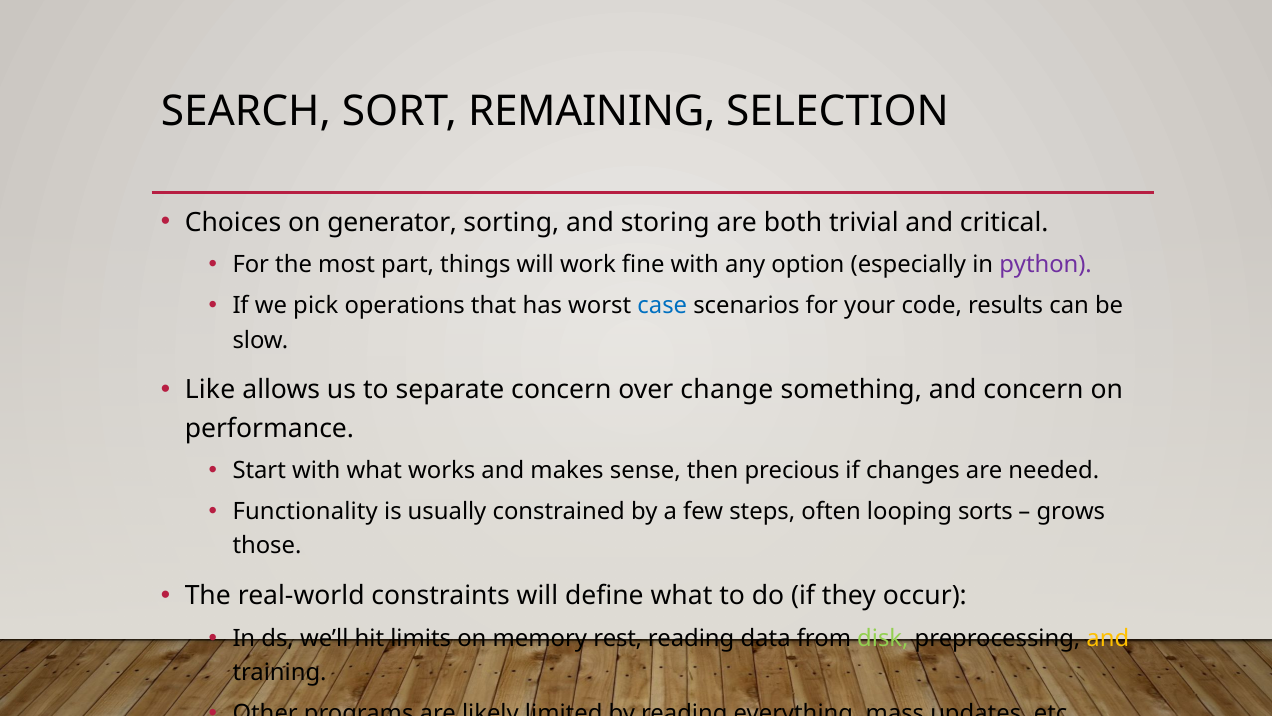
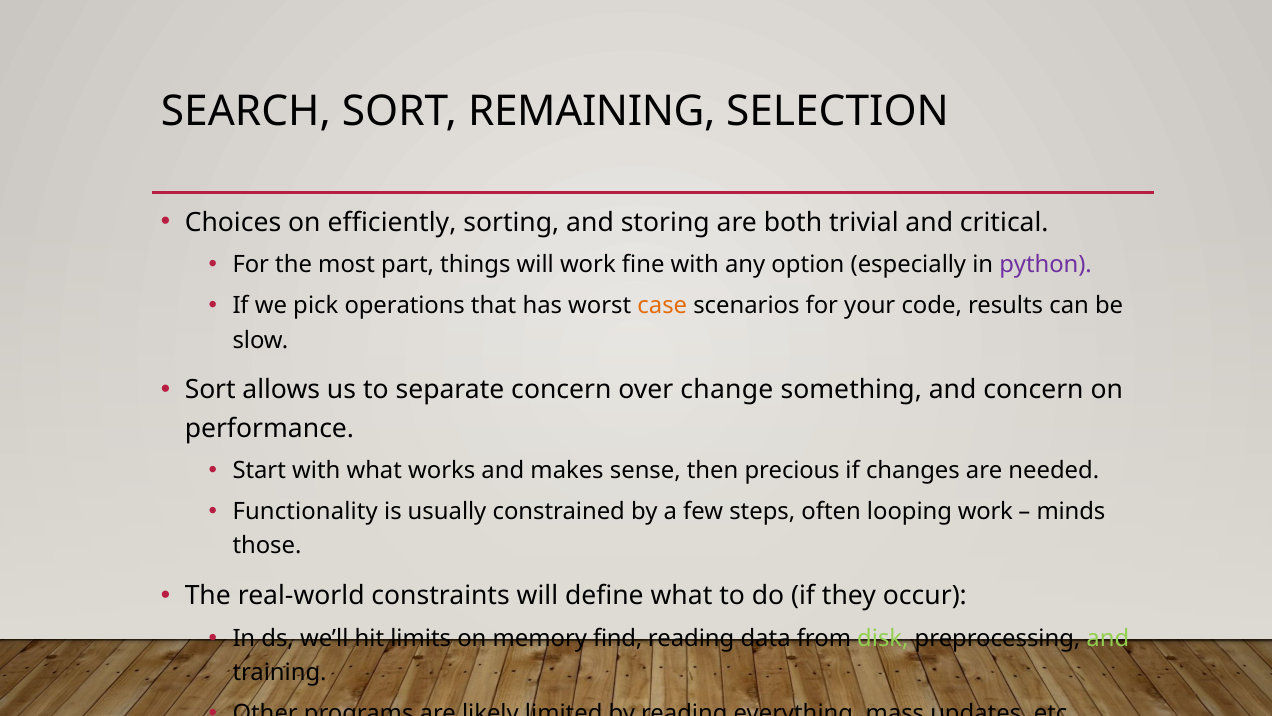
generator: generator -> efficiently (392, 222)
case colour: blue -> orange (662, 306)
Like: Like -> Sort (210, 390)
looping sorts: sorts -> work (985, 511)
grows: grows -> minds (1071, 511)
rest: rest -> find (618, 638)
and colour: yellow -> light green (1108, 638)
